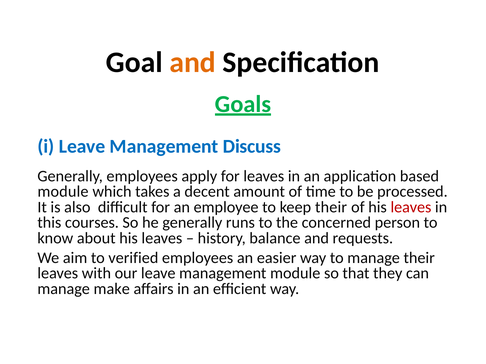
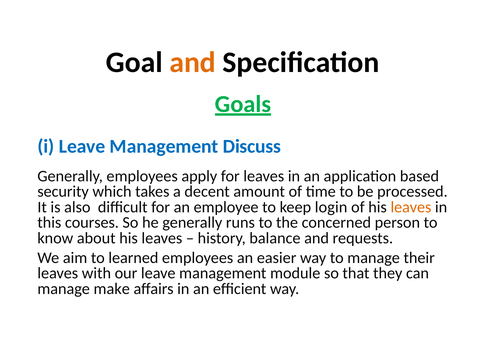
module: module -> security (63, 192)
keep their: their -> login (331, 207)
leaves colour: red -> orange (411, 207)
verified: verified -> learned (133, 258)
